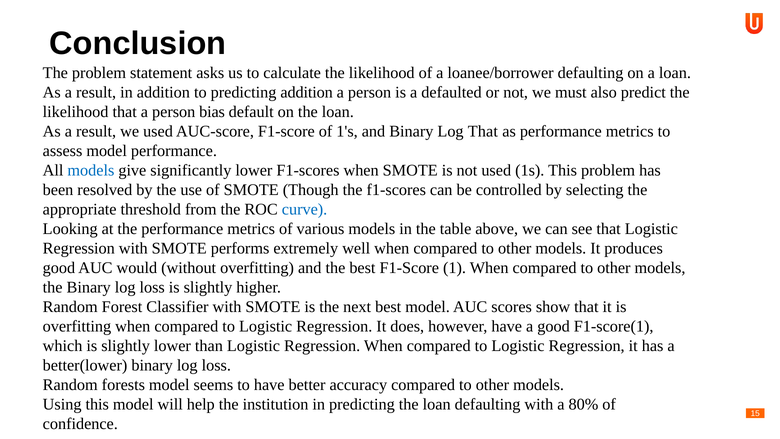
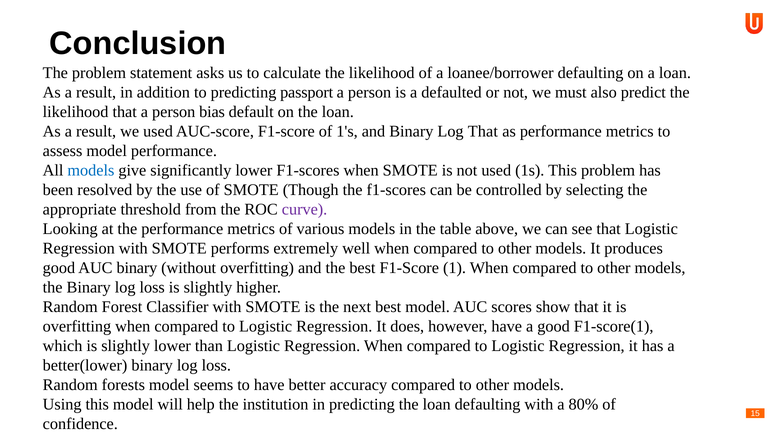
predicting addition: addition -> passport (307, 92)
curve colour: blue -> purple (305, 209)
AUC would: would -> binary (137, 268)
